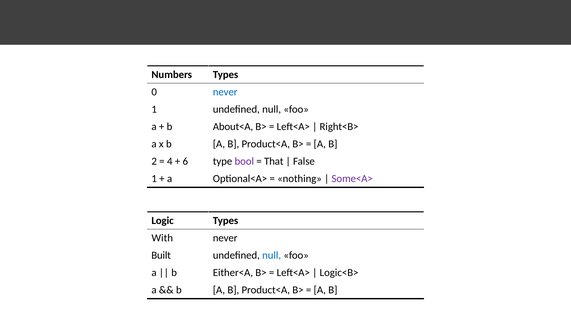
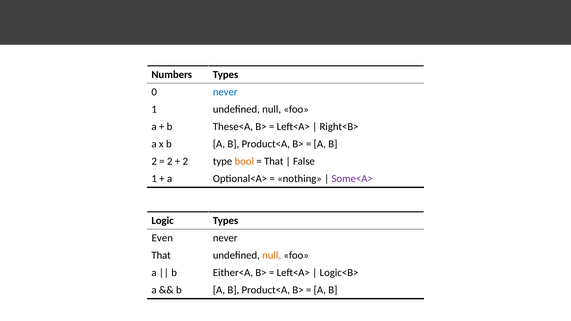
About<A: About<A -> These<A (233, 127)
4: 4 -> 2 (170, 161)
6: 6 -> 2 (185, 161)
bool colour: purple -> orange (244, 161)
With: With -> Even (162, 238)
Built: Built -> That (161, 255)
null colour: blue -> orange (272, 255)
